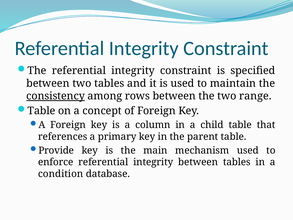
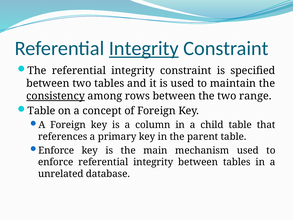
Integrity underline: none -> present (144, 48)
Provide: Provide -> Enforce (56, 150)
condition: condition -> unrelated (61, 174)
